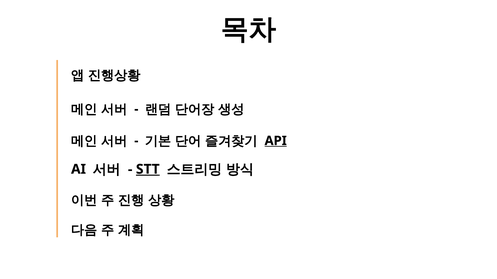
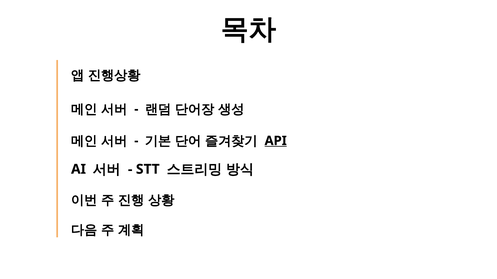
STT underline: present -> none (148, 170)
